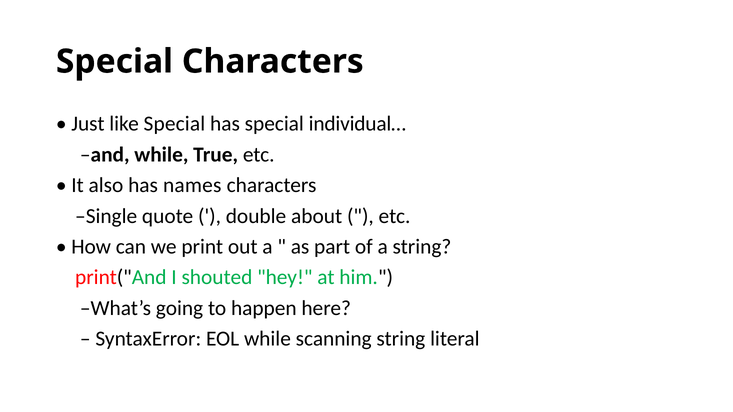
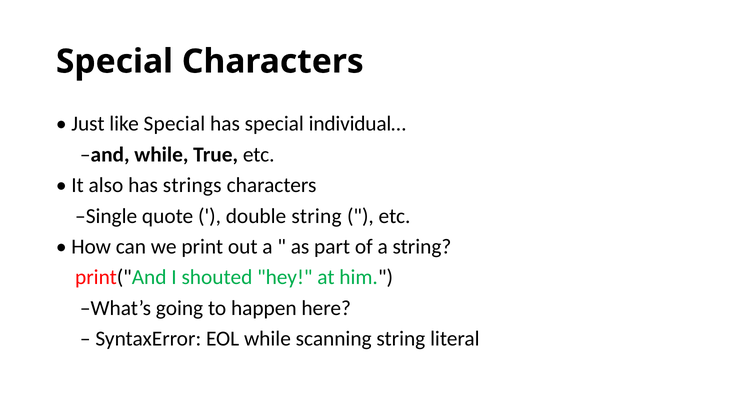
names: names -> strings (192, 185)
double about: about -> string (317, 216)
